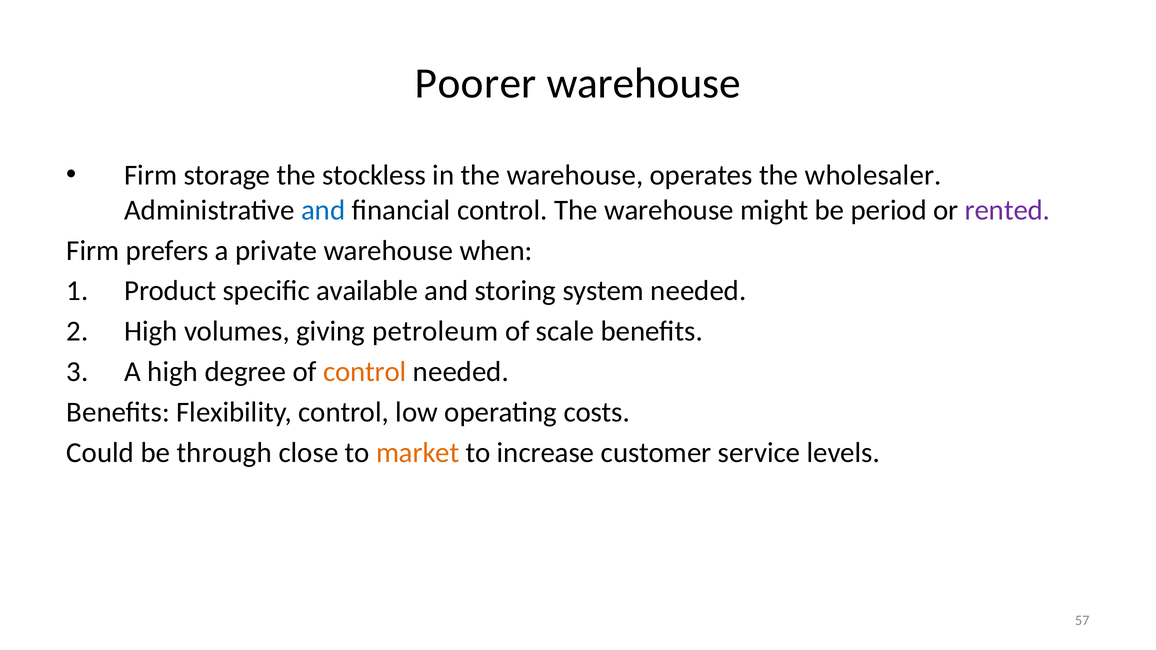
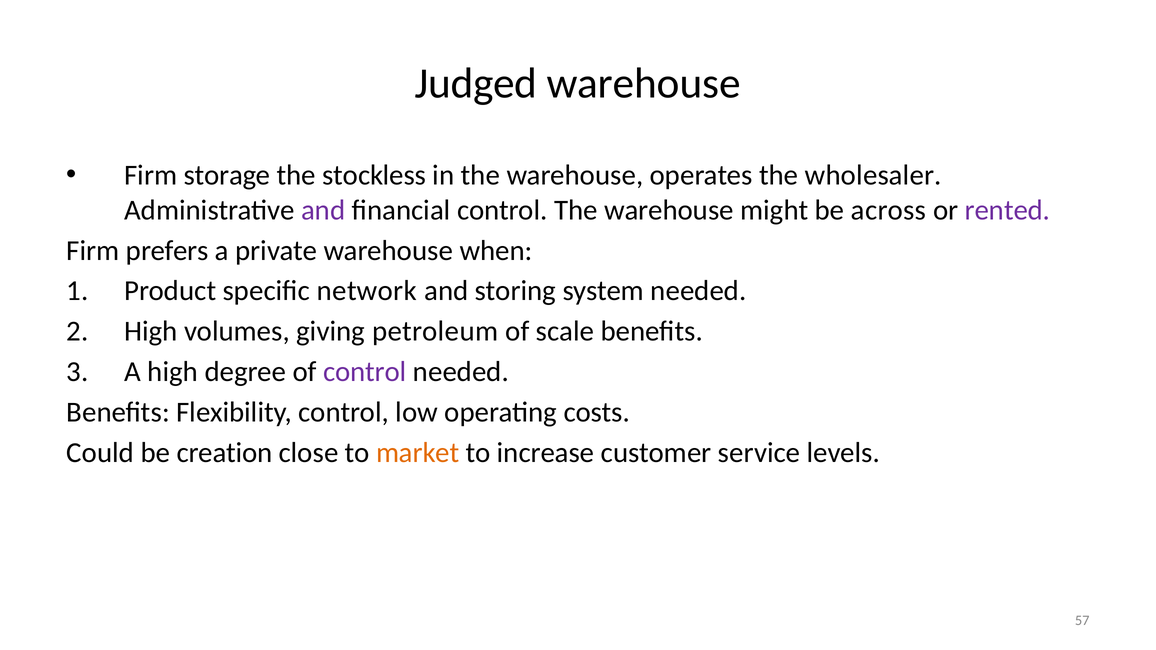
Poorer: Poorer -> Judged (476, 83)
and colour: blue -> purple (323, 210)
period: period -> across (889, 210)
available: available -> network (367, 291)
control colour: orange -> purple (365, 372)
through: through -> creation (224, 453)
